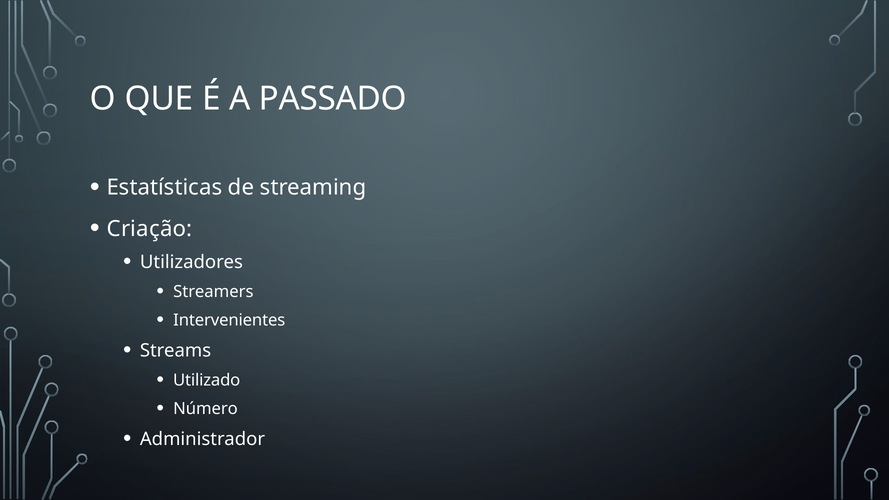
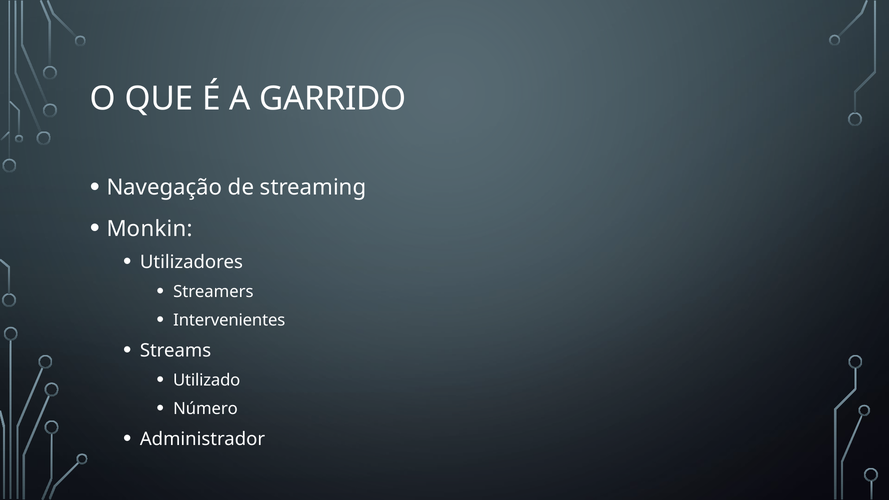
PASSADO: PASSADO -> GARRIDO (333, 99)
Estatísticas: Estatísticas -> Navegação (164, 188)
Criação: Criação -> Monkin (150, 229)
